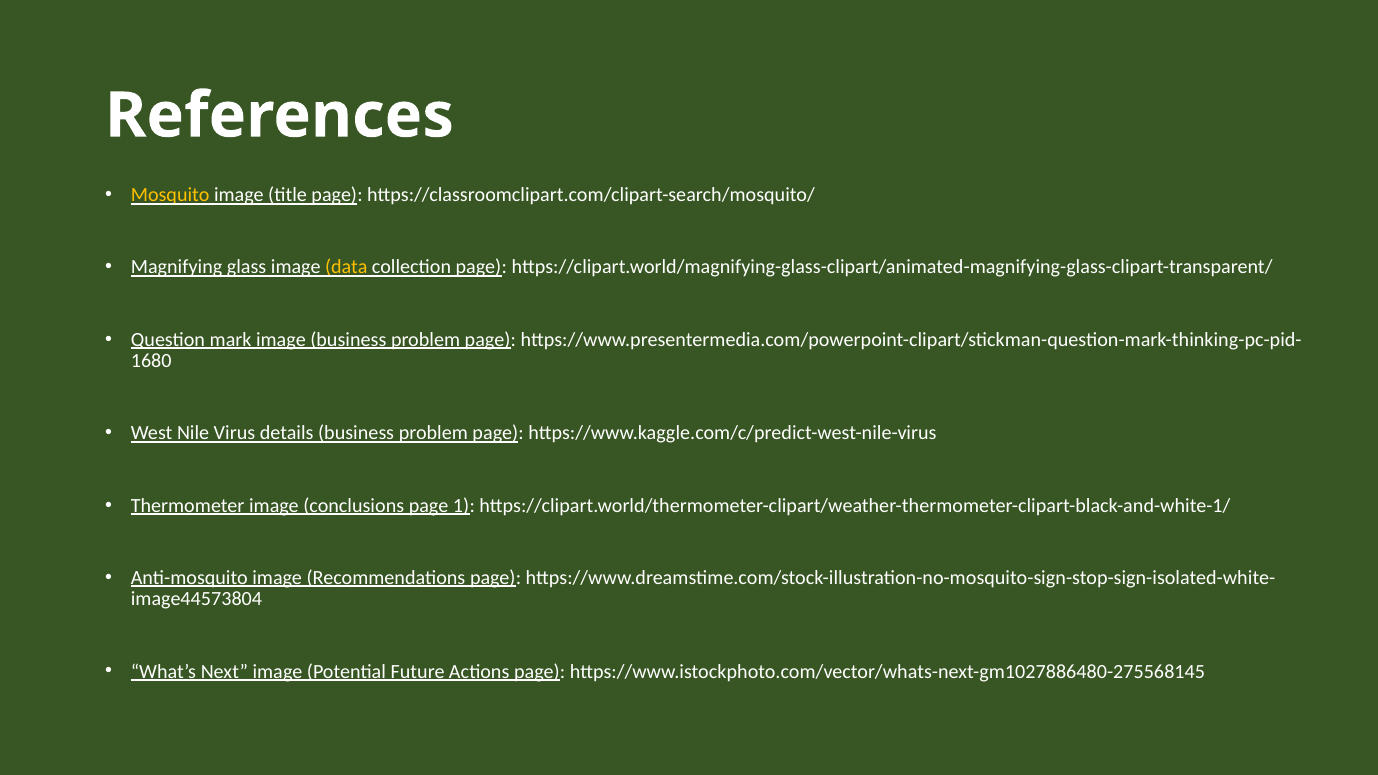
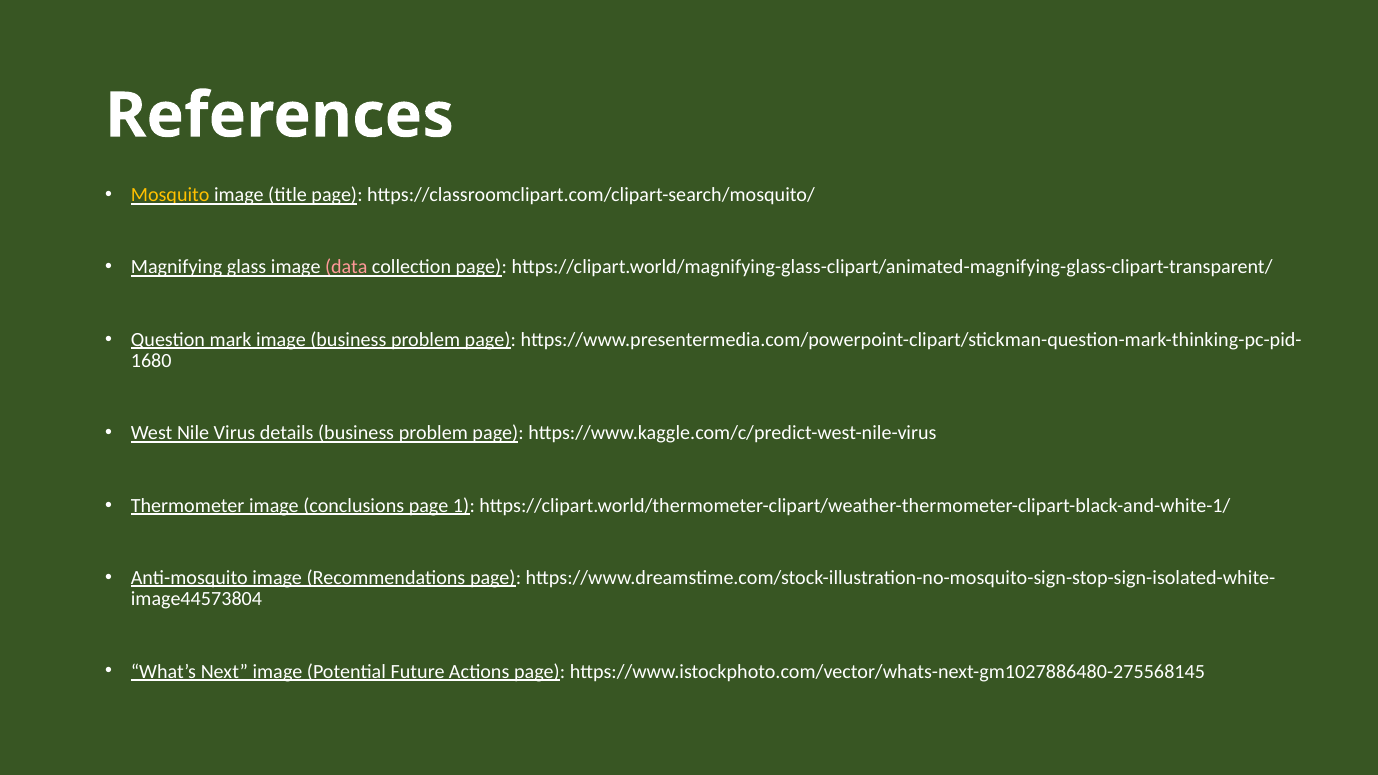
data colour: yellow -> pink (346, 267)
